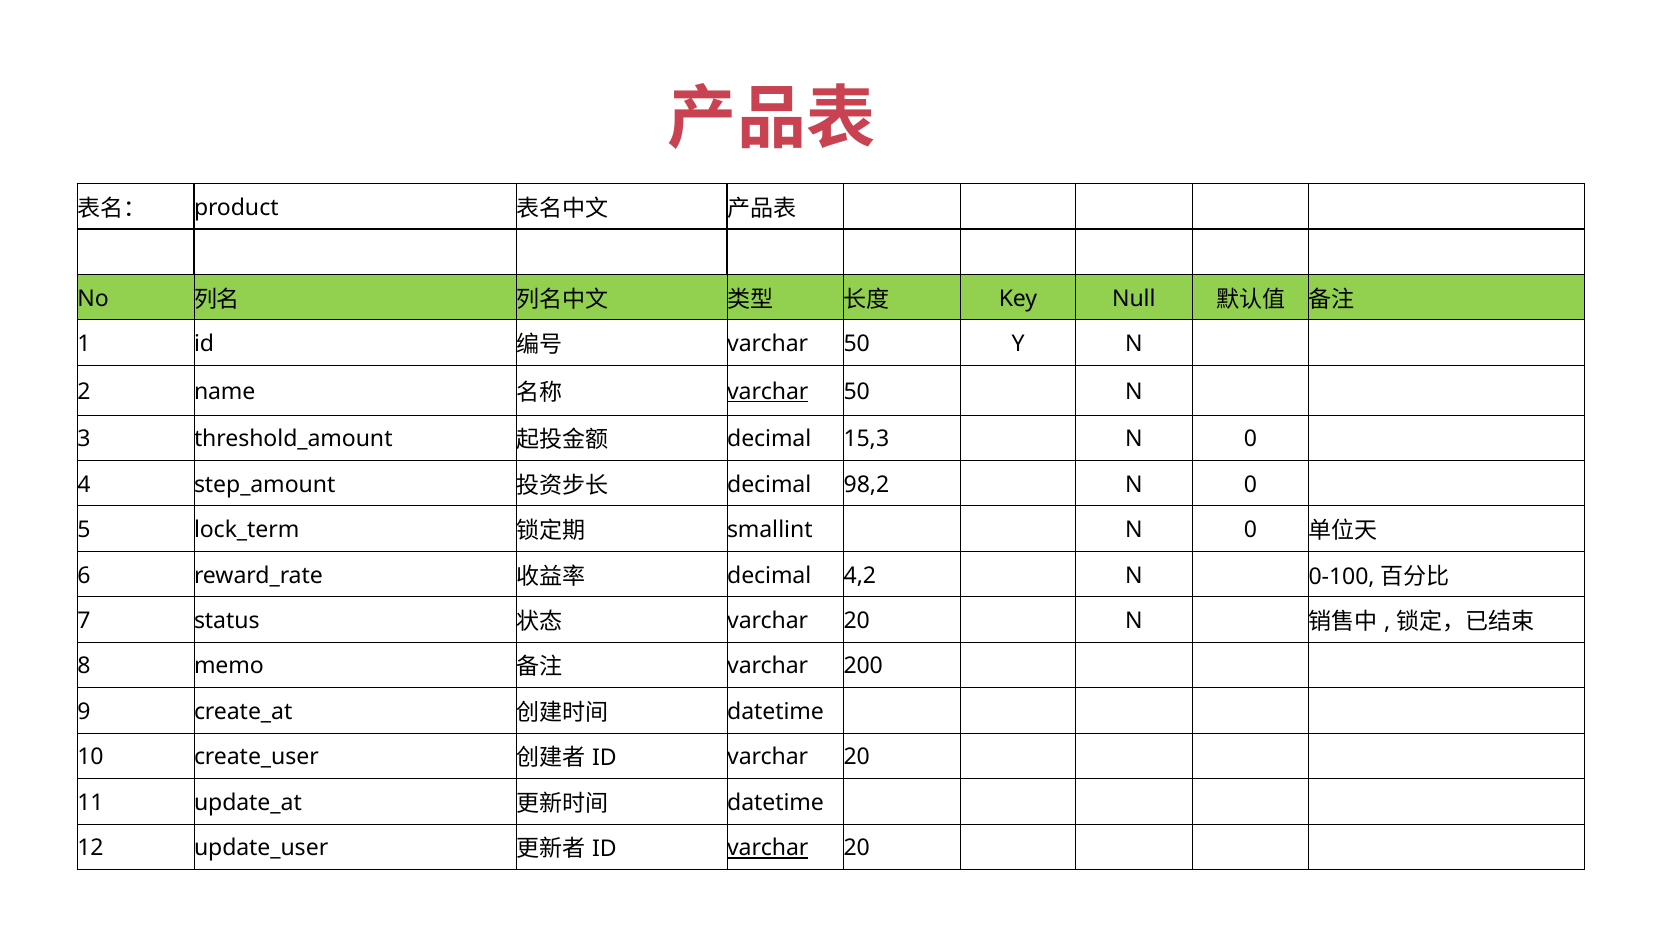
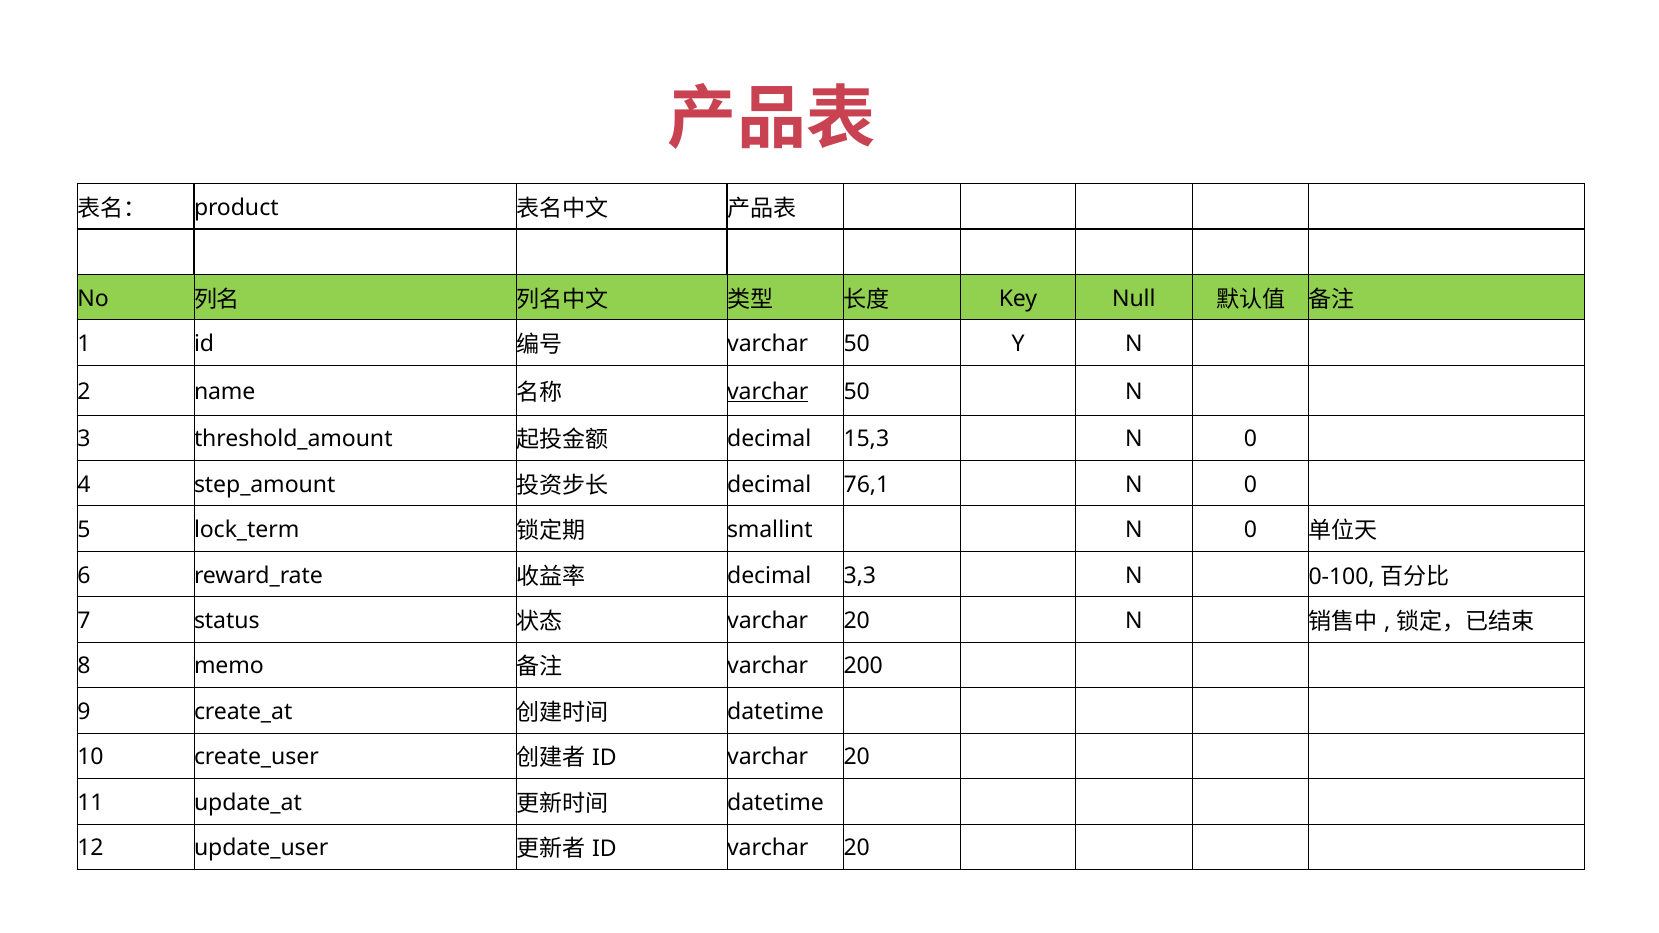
98,2: 98,2 -> 76,1 (867, 485)
4,2: 4,2 -> 3,3 (860, 576)
varchar underline: present -> none (768, 848)
